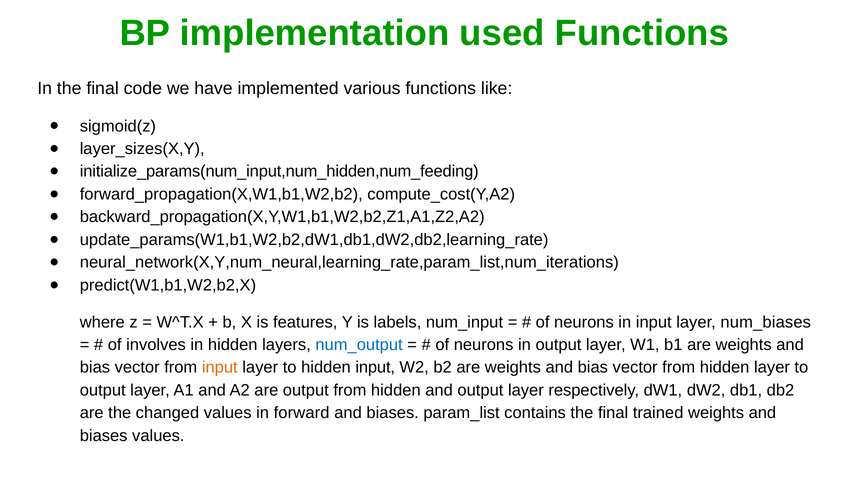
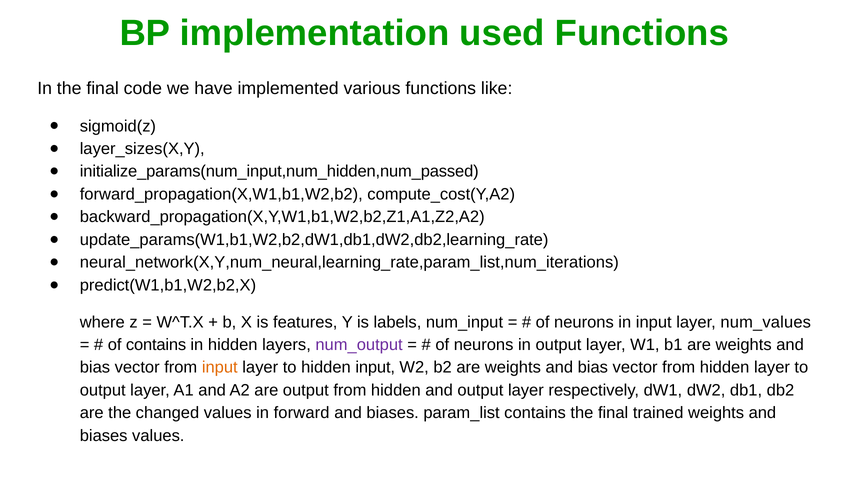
initialize_params(num_input,num_hidden,num_feeding: initialize_params(num_input,num_hidden,num_feeding -> initialize_params(num_input,num_hidden,num_passed (279, 172)
num_biases: num_biases -> num_values (766, 322)
of involves: involves -> contains (156, 345)
num_output colour: blue -> purple (359, 345)
